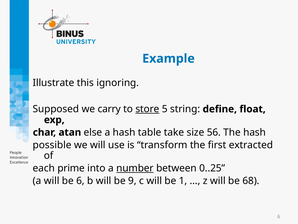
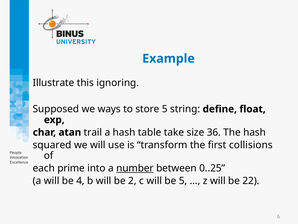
carry: carry -> ways (109, 109)
store underline: present -> none (147, 109)
else: else -> trail (93, 132)
56: 56 -> 36 (214, 132)
possible: possible -> squared (52, 145)
extracted: extracted -> collisions (251, 145)
be 6: 6 -> 4 (80, 180)
9: 9 -> 2 (132, 180)
be 1: 1 -> 5 (183, 180)
68: 68 -> 22 (251, 180)
